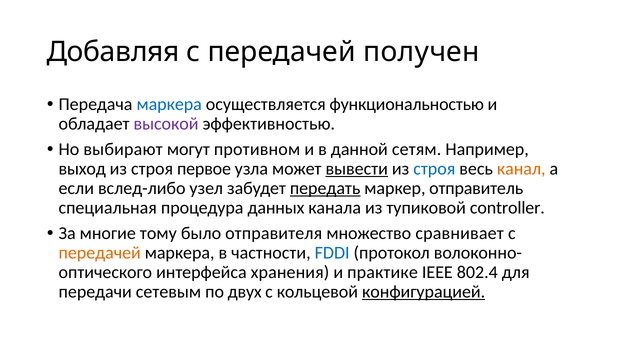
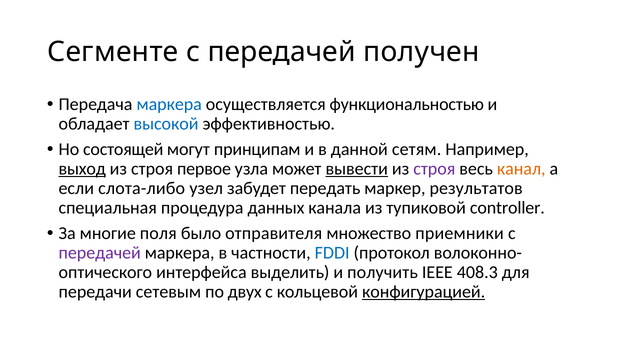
Добавляя: Добавляя -> Сегменте (113, 52)
высокой colour: purple -> blue (166, 124)
выбирают: выбирают -> состоящей (123, 150)
противном: противном -> принципам (257, 150)
выход underline: none -> present (82, 169)
строя colour: blue -> purple (434, 169)
вслед-либо: вслед-либо -> слота-либо (142, 188)
передать underline: present -> none (325, 188)
отправитель: отправитель -> результатов (476, 188)
тому: тому -> поля (158, 234)
сравнивает: сравнивает -> приемники (460, 234)
передачей colour: orange -> purple (100, 253)
хранения: хранения -> выделить (290, 272)
практике: практике -> получить (383, 272)
802.4: 802.4 -> 408.3 (477, 272)
